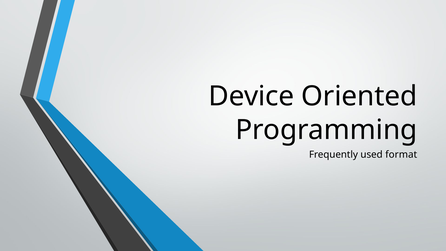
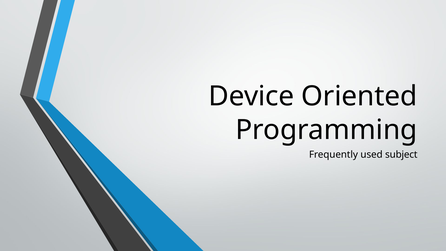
format: format -> subject (401, 154)
